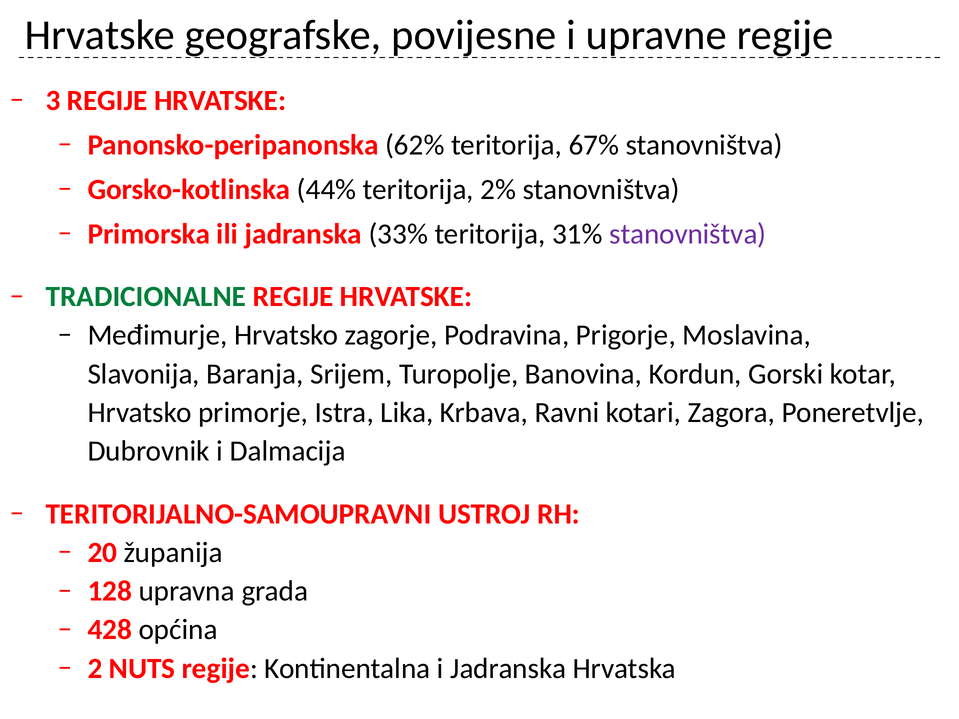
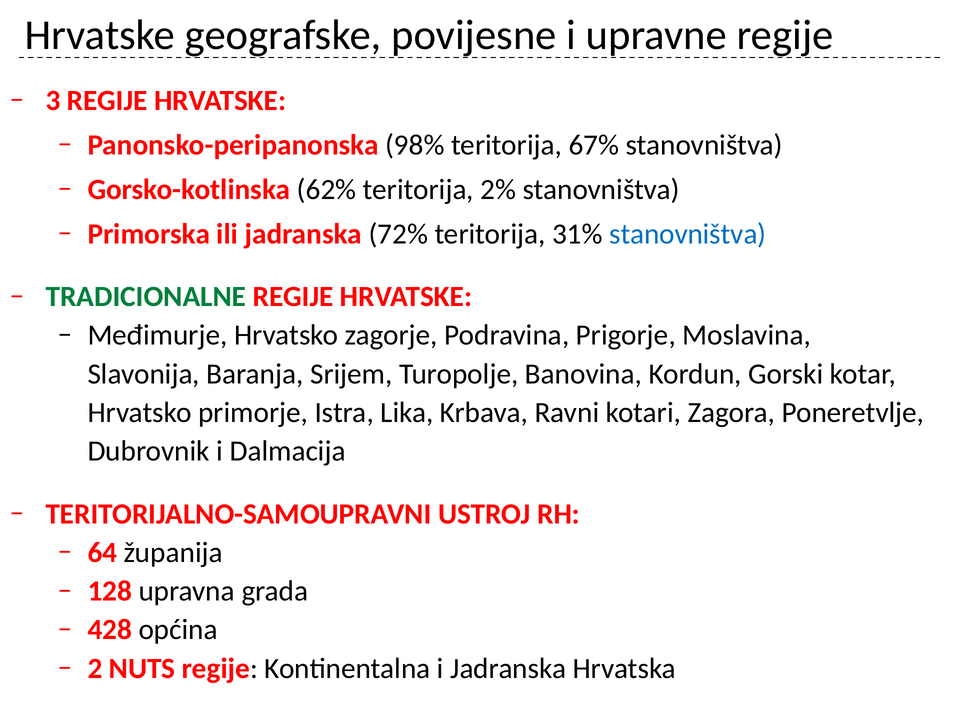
62%: 62% -> 98% (415, 145)
44%: 44% -> 62% (327, 190)
33%: 33% -> 72% (398, 234)
stanovništva colour: purple -> blue (688, 234)
20: 20 -> 64 (102, 553)
